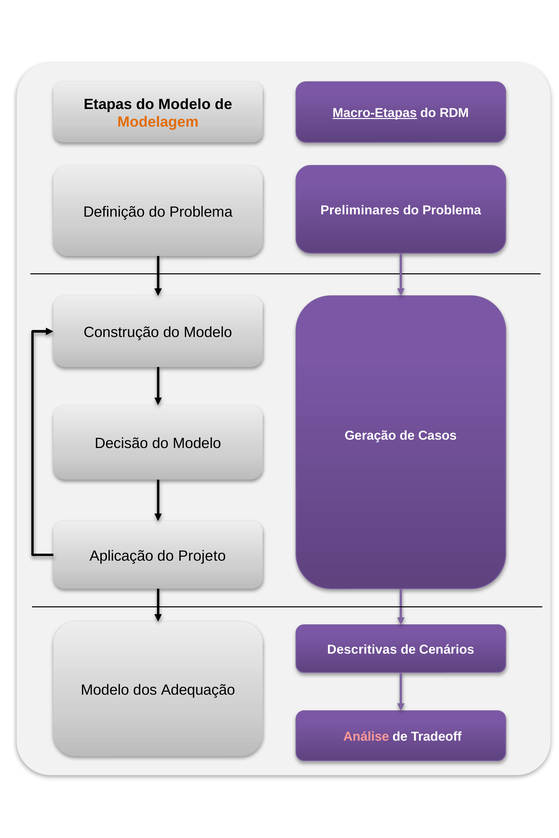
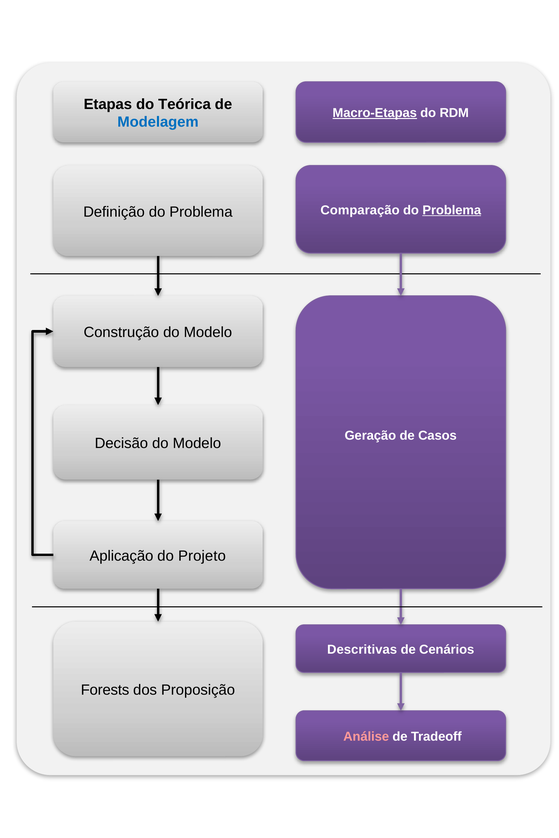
Etapas do Modelo: Modelo -> Teórica (185, 104)
Modelagem colour: orange -> blue (158, 122)
Preliminares: Preliminares -> Comparação (360, 210)
Problema underline: none -> present (452, 210)
Modelo: Modelo -> Forests (105, 690)
Adequação: Adequação -> Proposição (198, 690)
